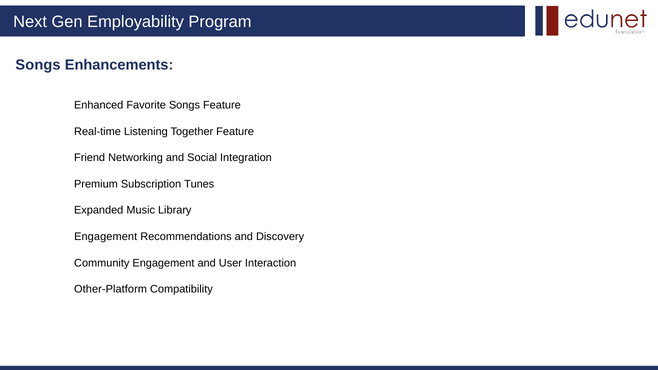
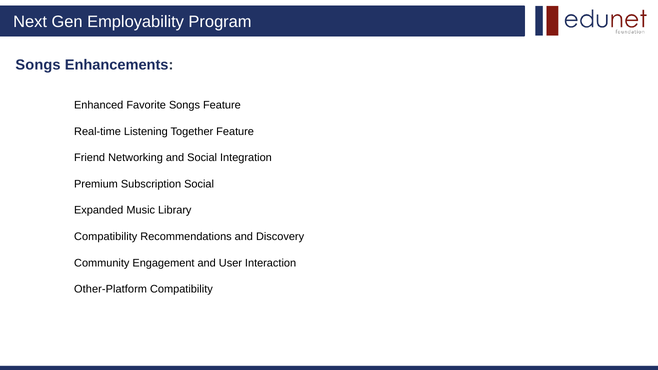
Subscription Tunes: Tunes -> Social (199, 184)
Engagement: Engagement -> Compatibility (106, 237)
